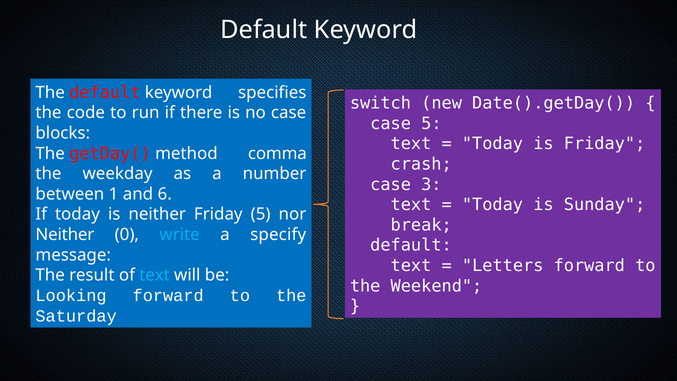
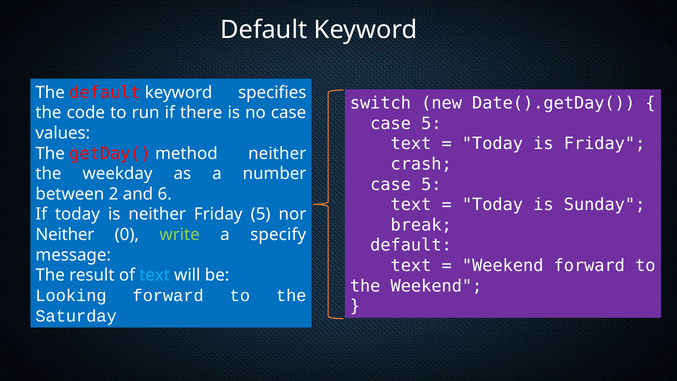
blocks: blocks -> values (63, 133)
method comma: comma -> neither (277, 153)
3: 3 -> 5 (431, 184)
1: 1 -> 2 (114, 194)
write colour: light blue -> light green (180, 235)
Letters: Letters -> Weekend (503, 266)
